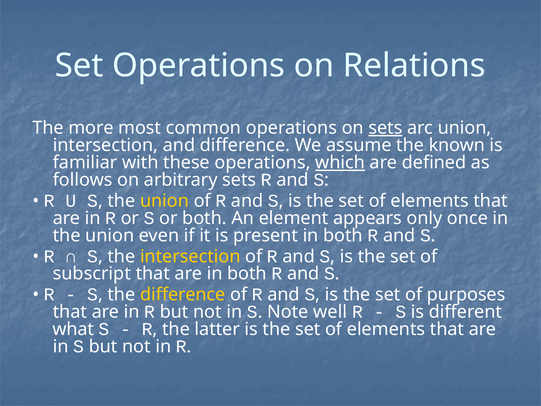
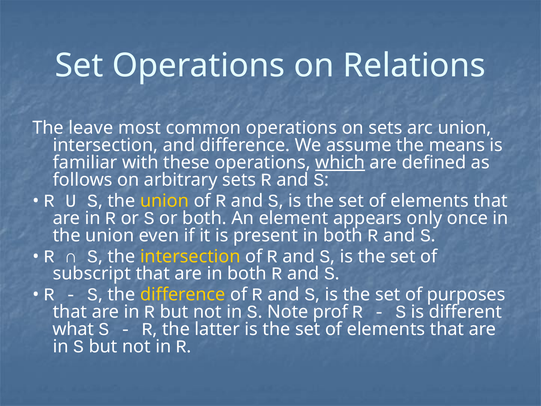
more: more -> leave (91, 128)
sets underline: present -> none (385, 128)
known: known -> means (457, 145)
well: well -> prof (330, 312)
